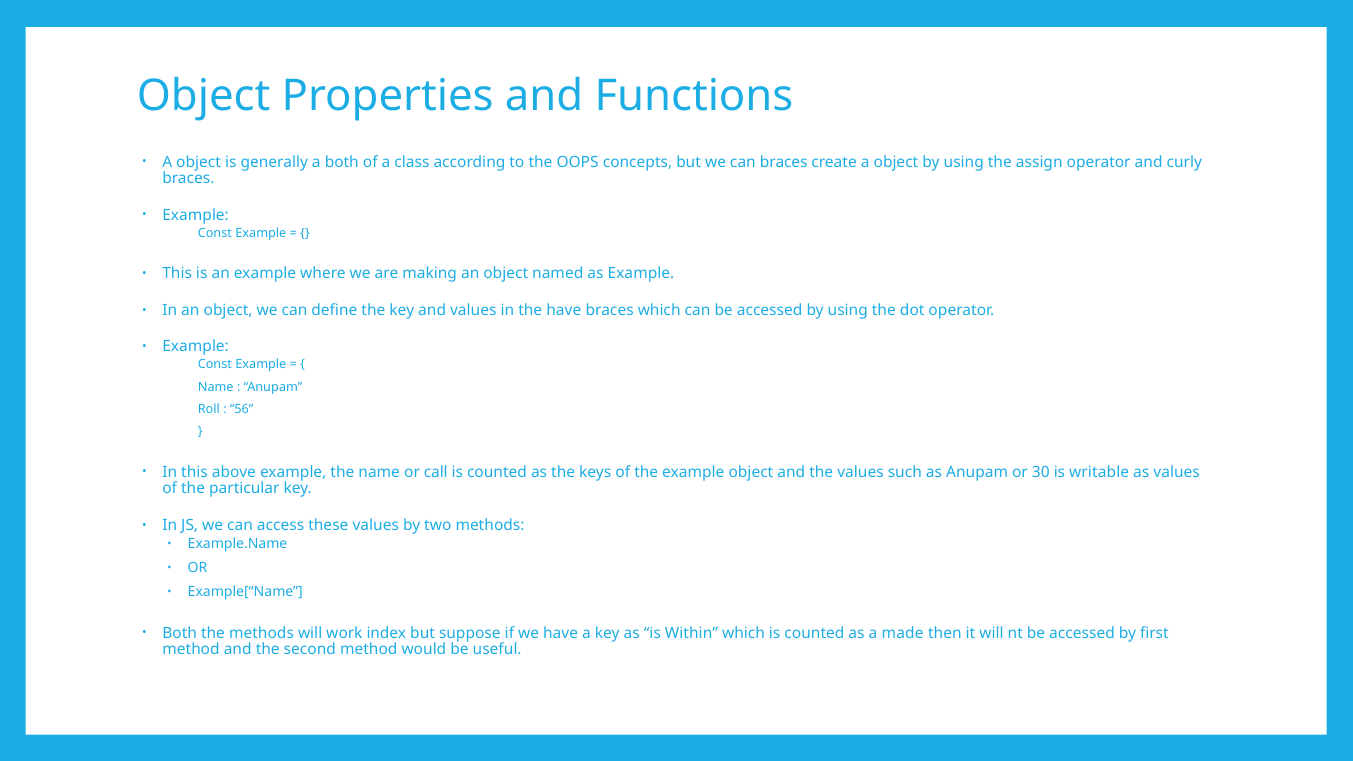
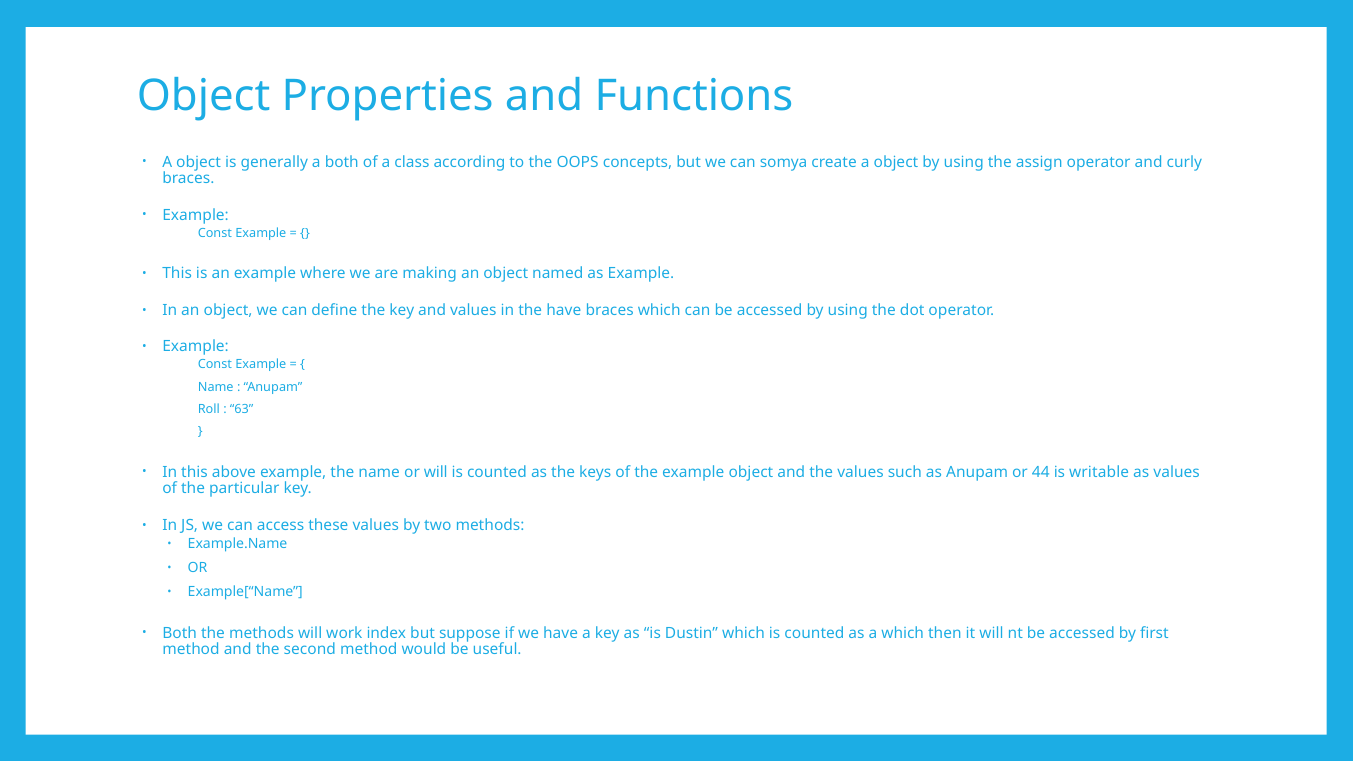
can braces: braces -> somya (784, 162)
56: 56 -> 63 (242, 409)
or call: call -> will (436, 472)
30: 30 -> 44 (1041, 472)
Within: Within -> Dustin (691, 633)
a made: made -> which (903, 633)
